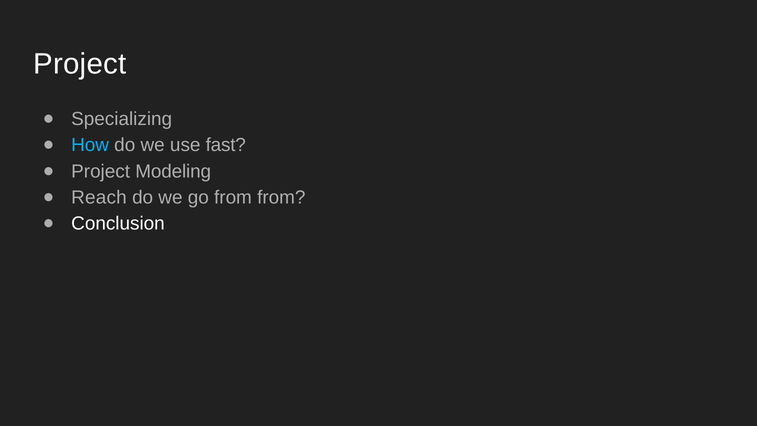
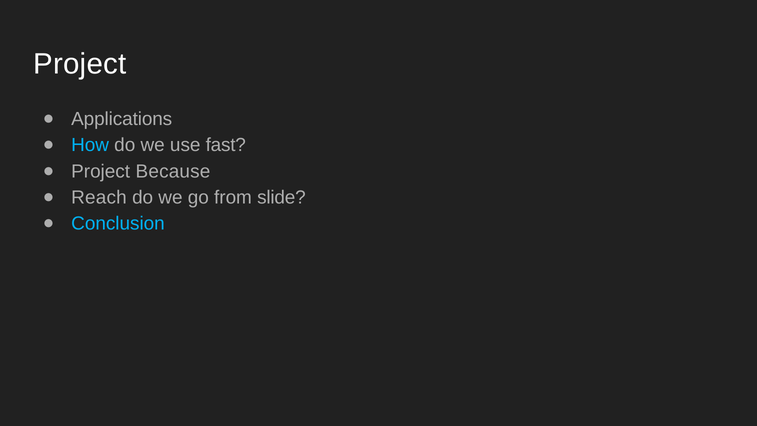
Specializing: Specializing -> Applications (122, 119)
Modeling: Modeling -> Because (173, 171)
from from: from -> slide (281, 197)
Conclusion colour: white -> light blue (118, 223)
